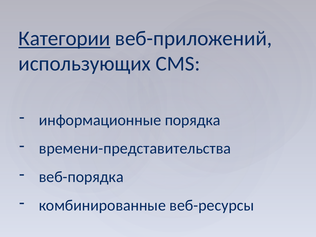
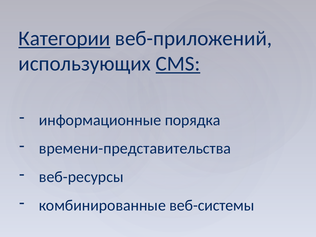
CMS underline: none -> present (178, 64)
веб-порядка: веб-порядка -> веб-ресурсы (81, 177)
веб-ресурсы: веб-ресурсы -> веб-системы (212, 205)
